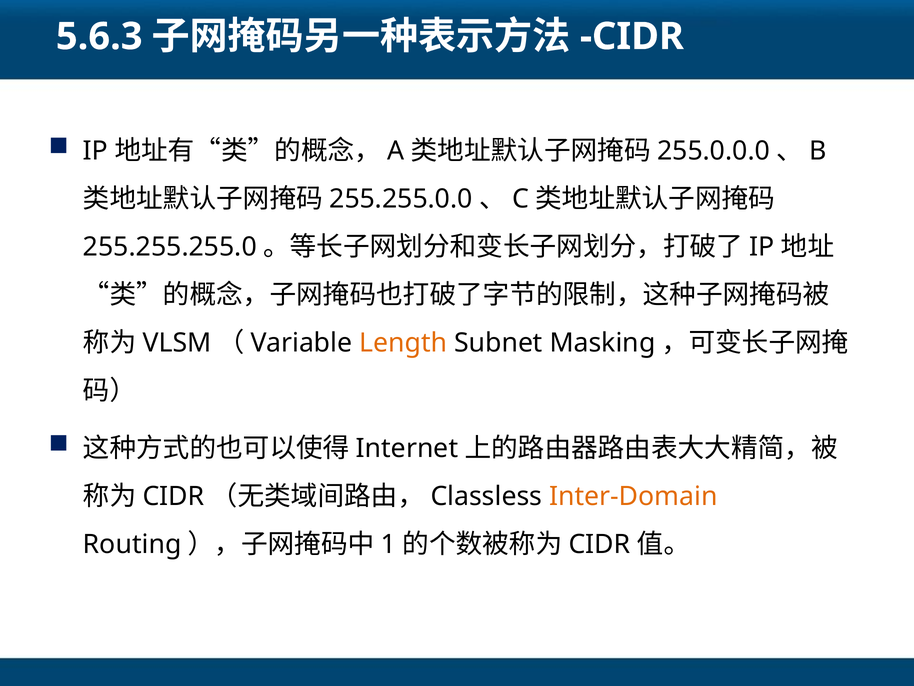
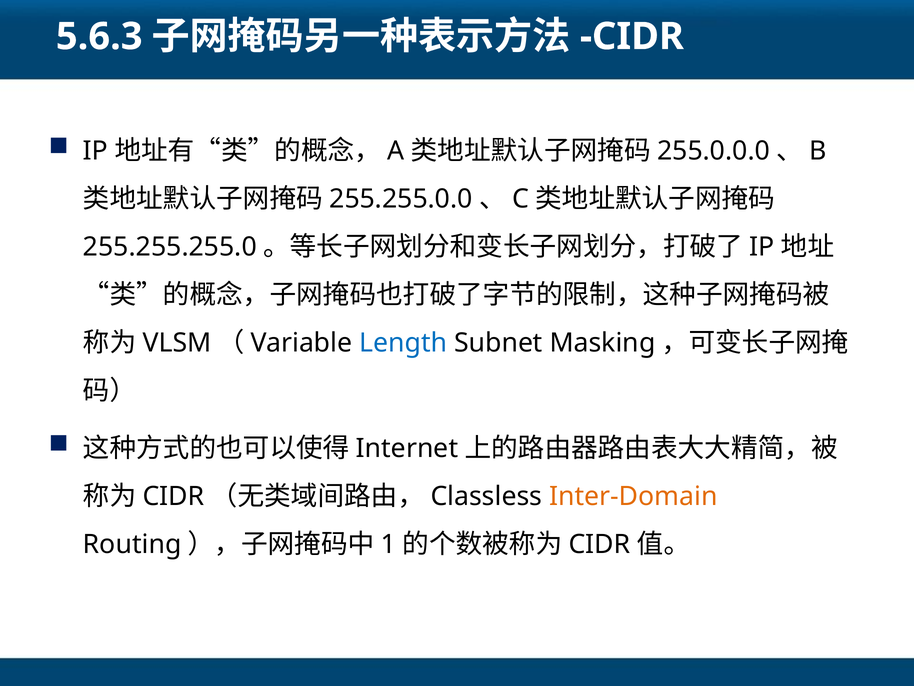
Length colour: orange -> blue (403, 343)
